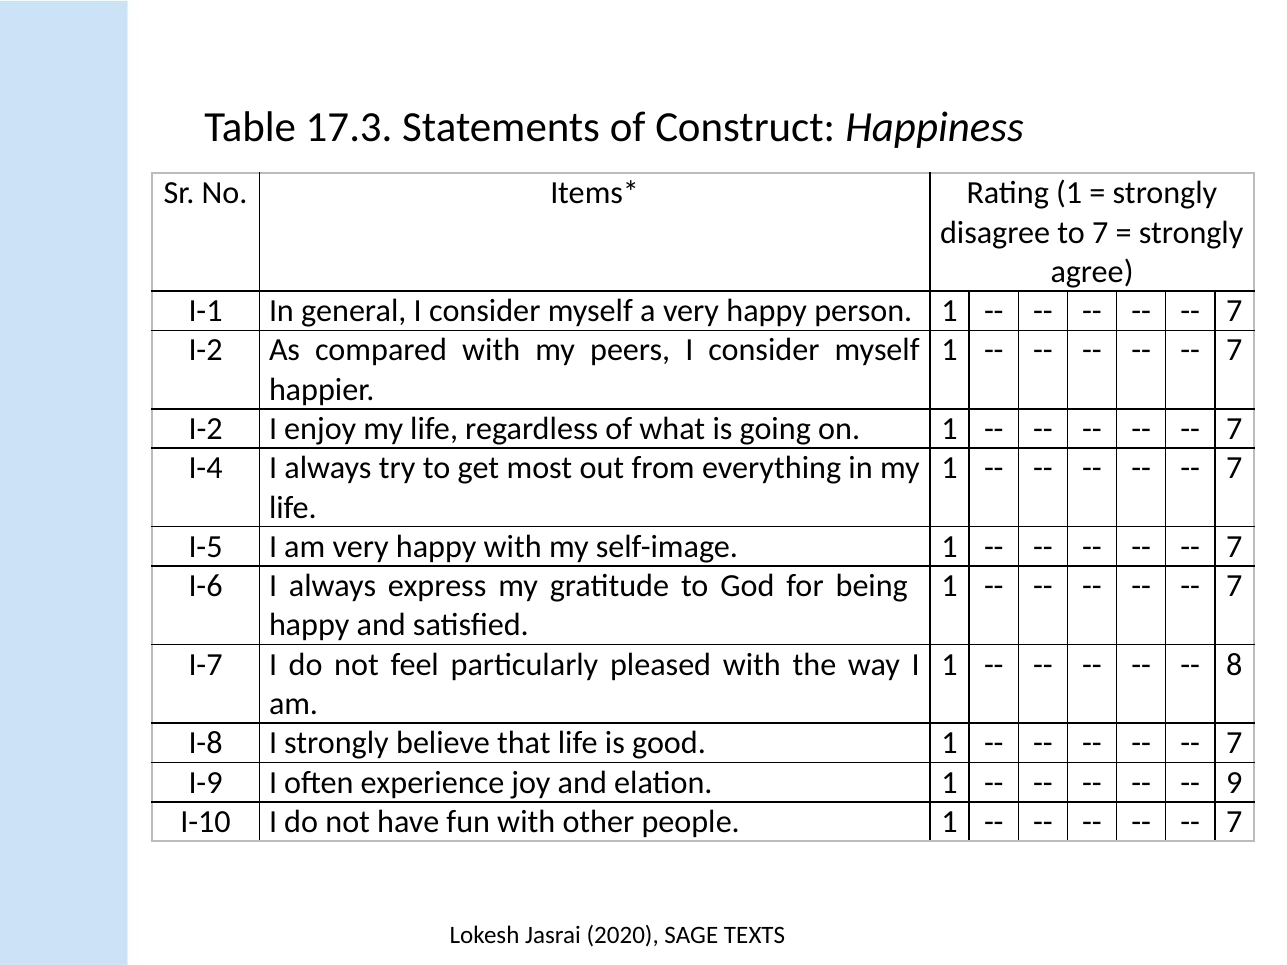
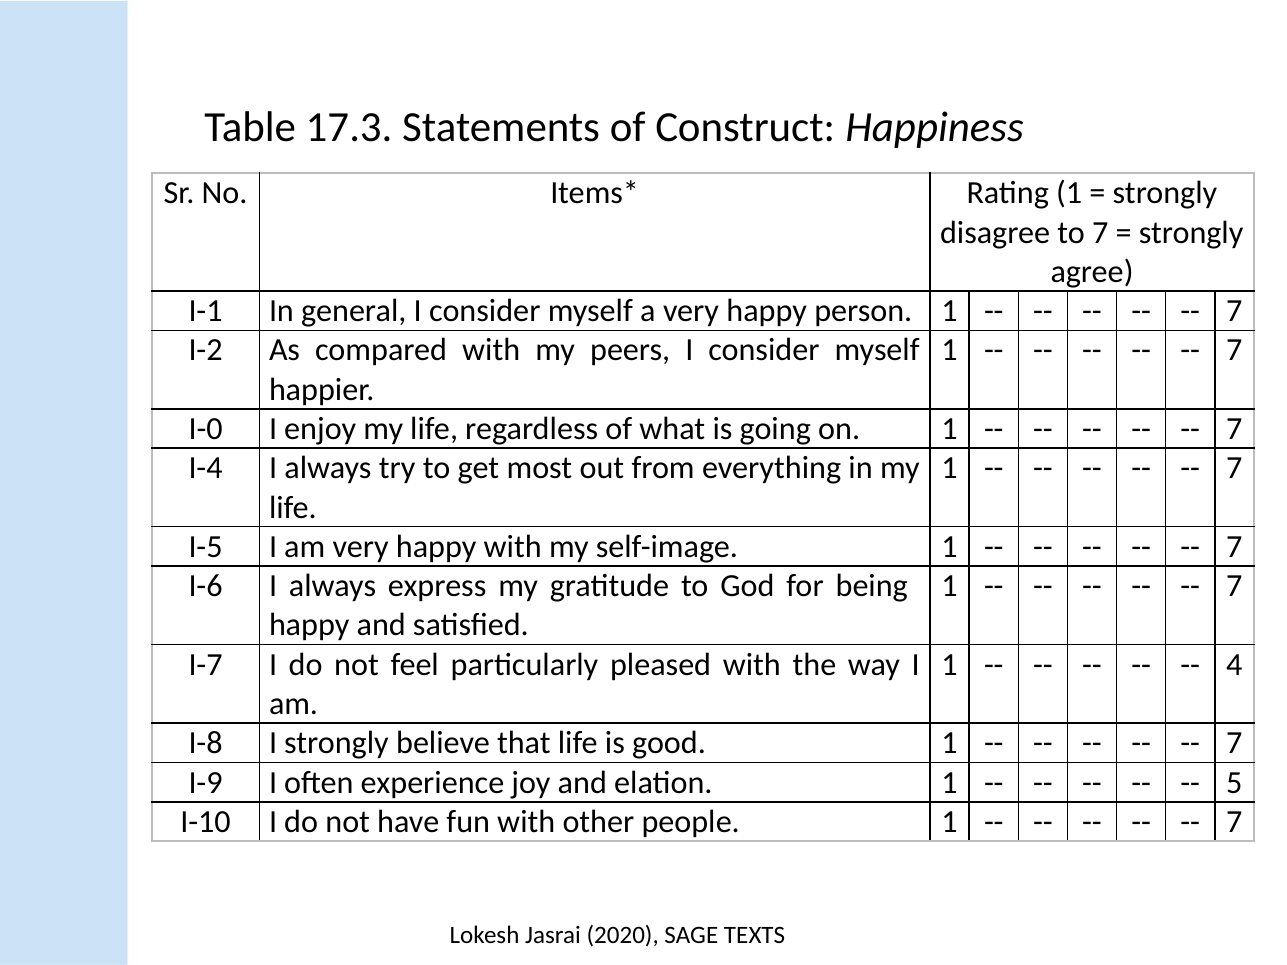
I-2: I-2 -> I-0 (206, 429)
8: 8 -> 4 (1234, 665)
9: 9 -> 5 (1234, 783)
